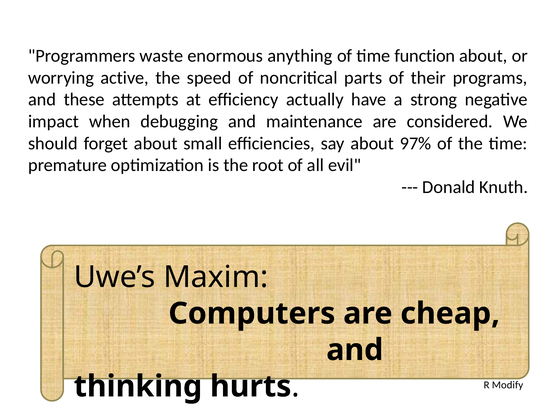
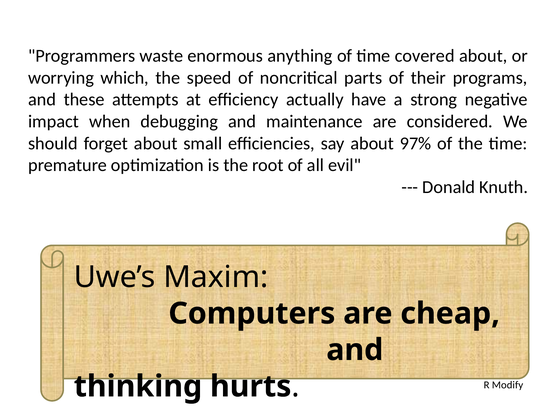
function: function -> covered (425, 56)
active: active -> which (125, 78)
